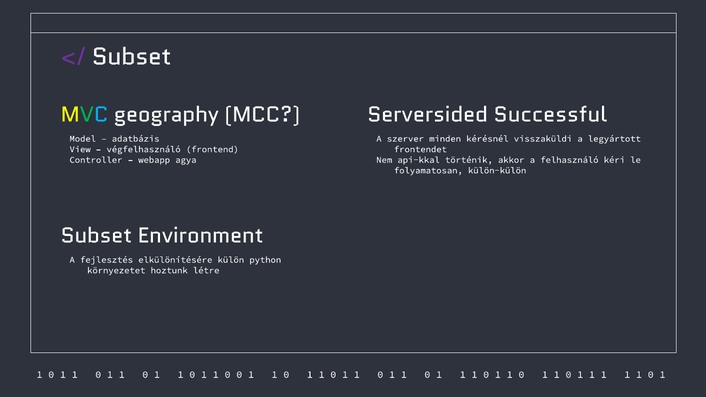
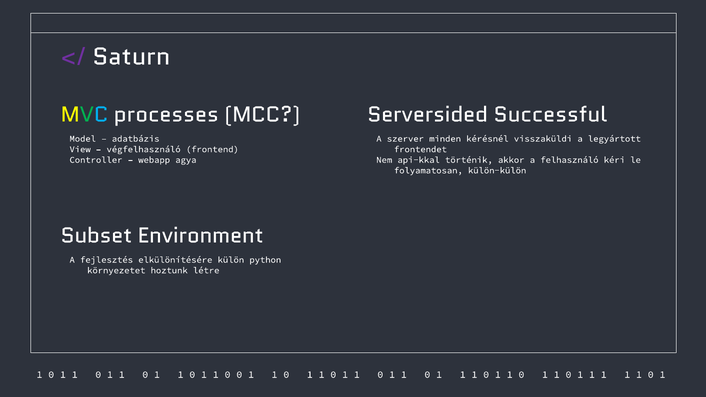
Subset: Subset -> Saturn (131, 57)
geography: geography -> processes (166, 115)
